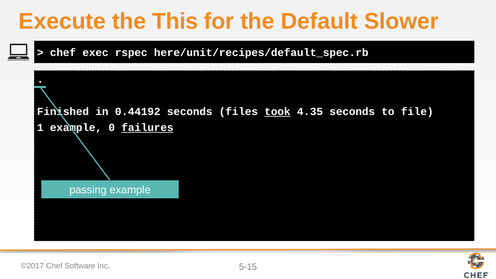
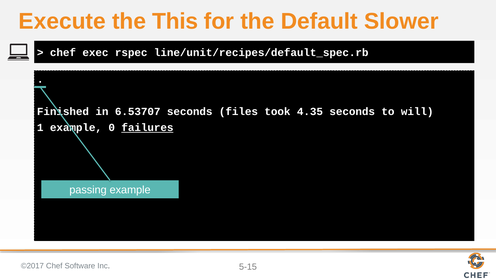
here/unit/recipes/default_spec.rb: here/unit/recipes/default_spec.rb -> line/unit/recipes/default_spec.rb (261, 53)
0.44192: 0.44192 -> 6.53707 (138, 112)
took underline: present -> none (277, 112)
file: file -> will (417, 112)
